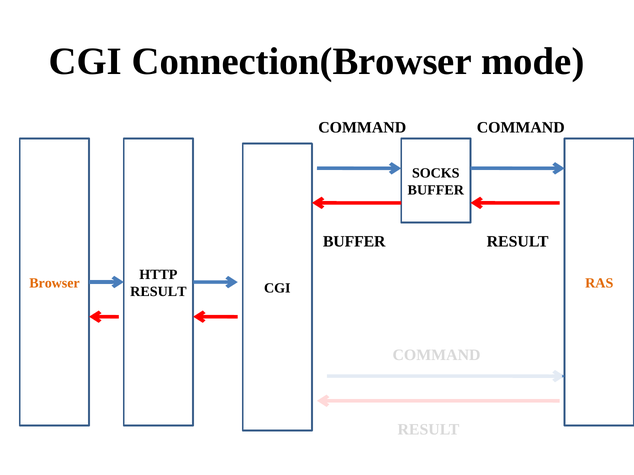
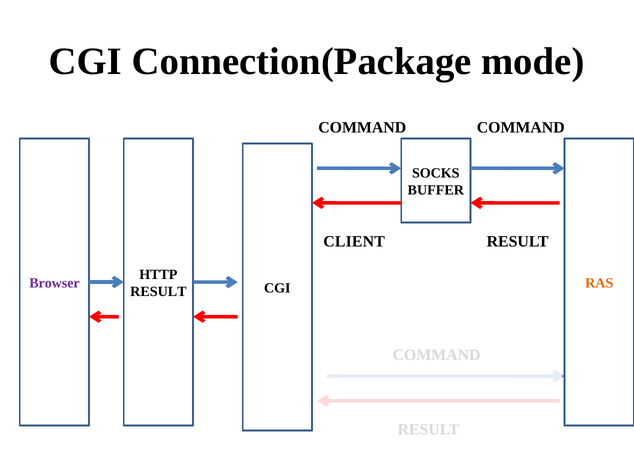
Connection(Browser: Connection(Browser -> Connection(Package (302, 61)
BUFFER: BUFFER -> CLIENT (354, 242)
Browser colour: orange -> purple (54, 283)
